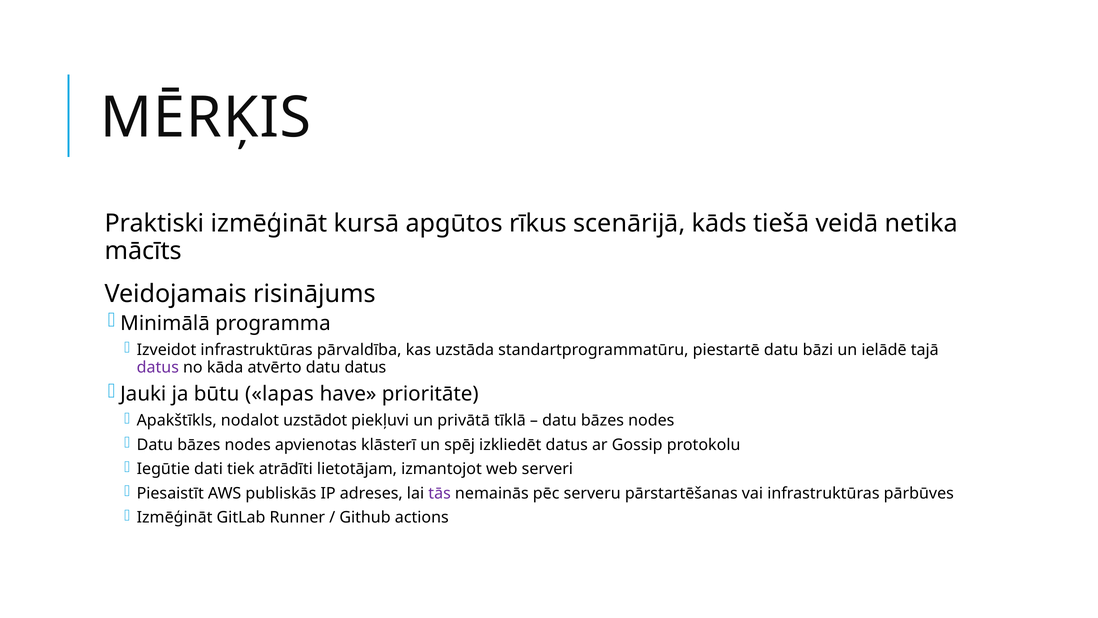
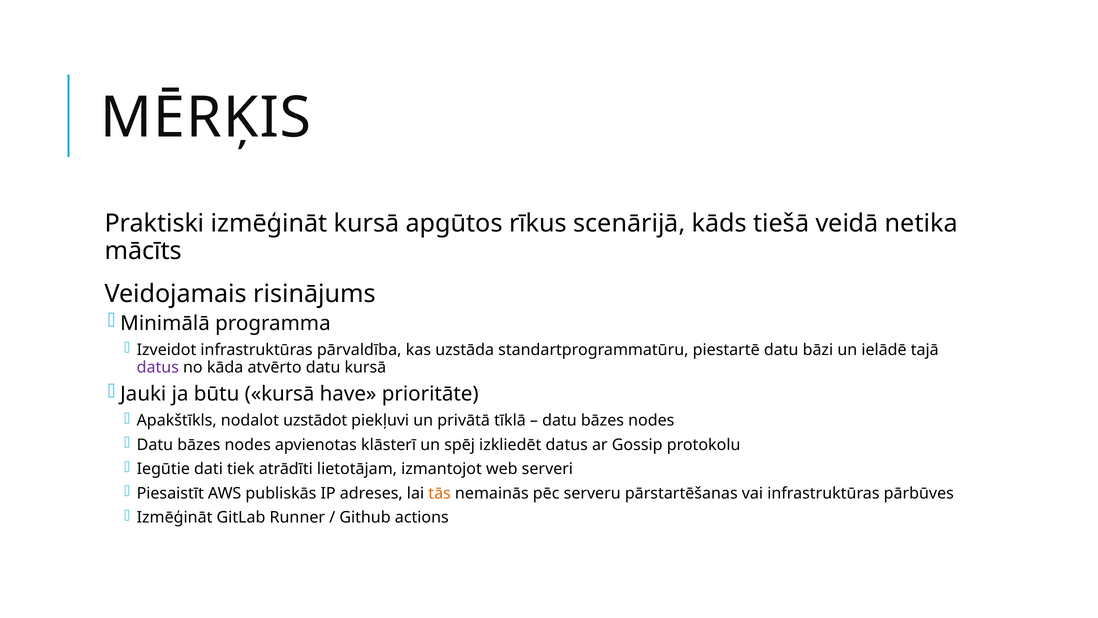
datu datus: datus -> kursā (365, 367)
būtu lapas: lapas -> kursā (280, 394)
tās colour: purple -> orange (440, 493)
